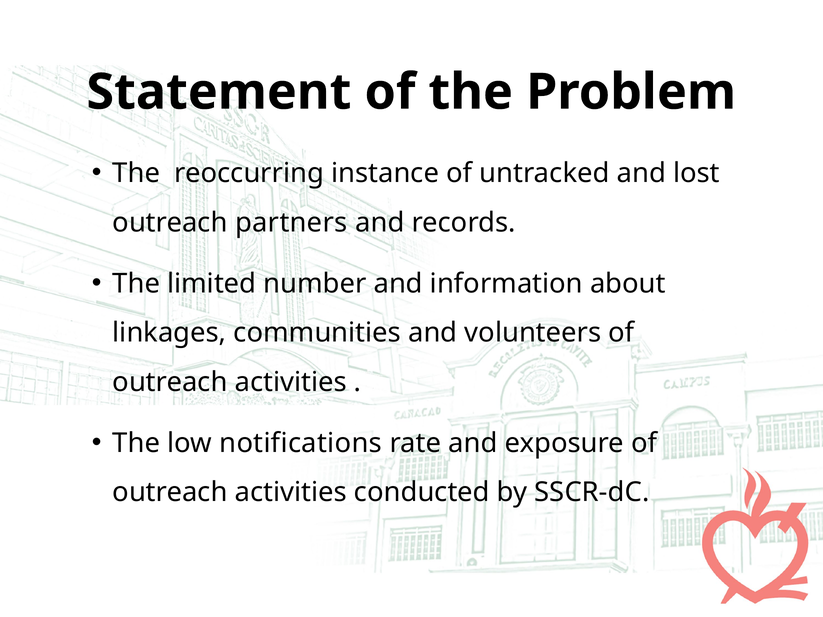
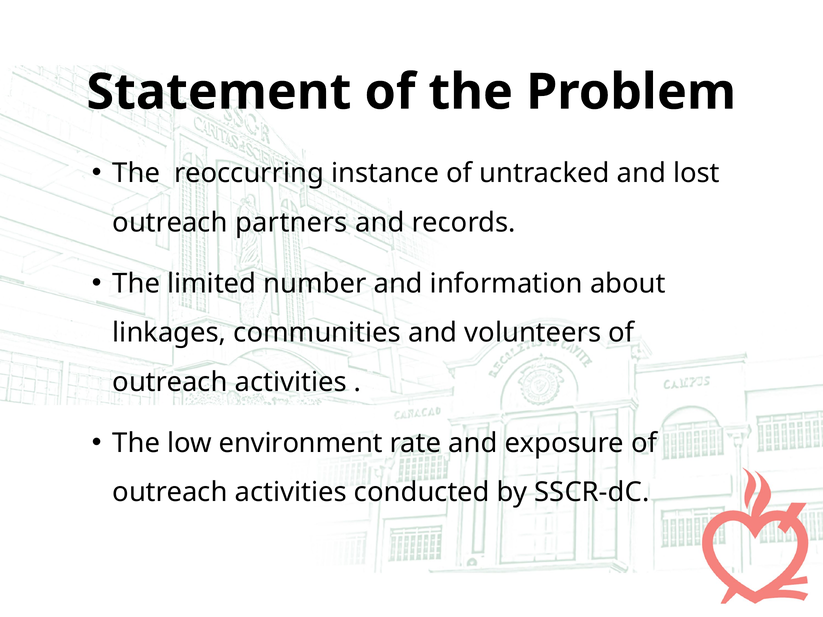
notifications: notifications -> environment (301, 443)
